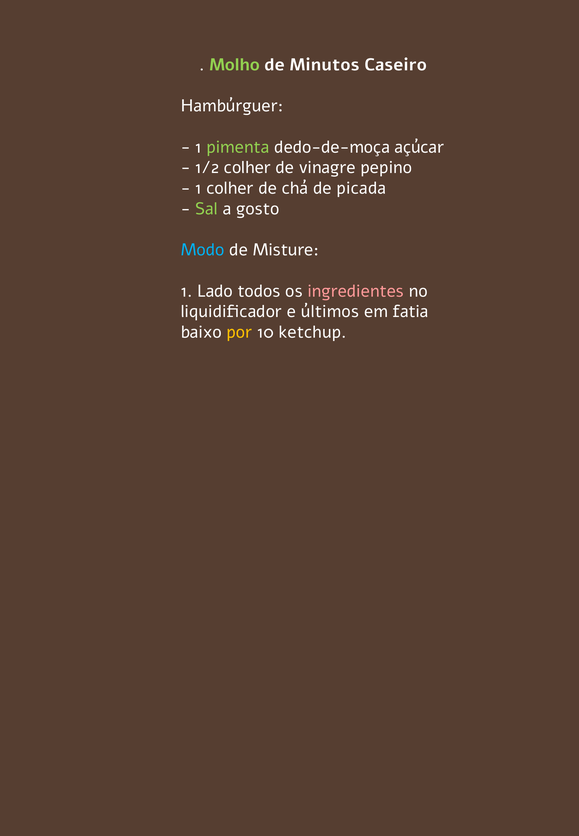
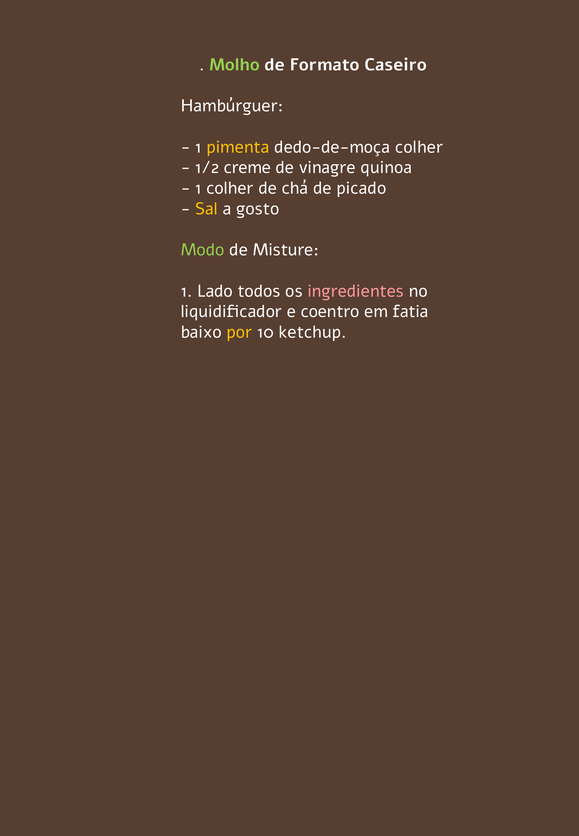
Minutos: Minutos -> Formato (325, 65)
pimenta colour: light green -> yellow (238, 147)
dedo-de-moça açúcar: açúcar -> colher (419, 147)
1/2 colher: colher -> creme (247, 168)
pepino: pepino -> quinoa (386, 168)
picada: picada -> picado (361, 188)
Sal colour: light green -> yellow (207, 209)
Modo colour: light blue -> light green (203, 250)
últimos: últimos -> coentro (330, 312)
